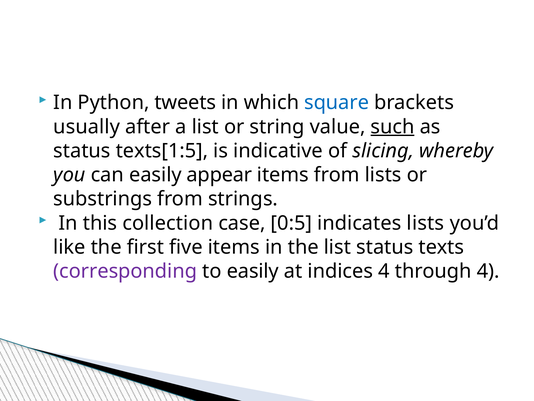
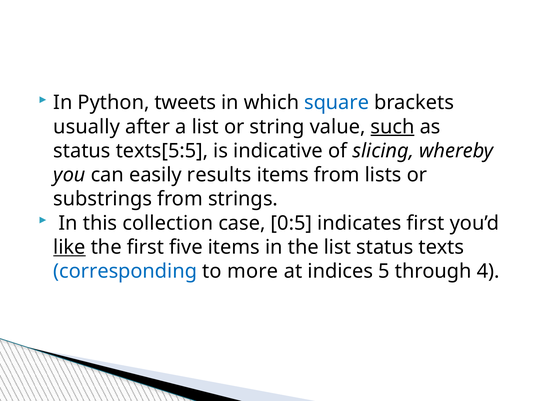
texts[1:5: texts[1:5 -> texts[5:5 (162, 151)
appear: appear -> results (219, 175)
indicates lists: lists -> first (425, 223)
like underline: none -> present (69, 247)
corresponding colour: purple -> blue (125, 271)
to easily: easily -> more (253, 271)
indices 4: 4 -> 5 (384, 271)
